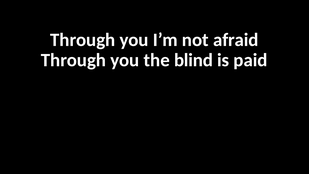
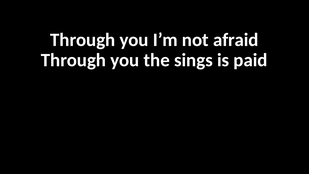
blind: blind -> sings (193, 60)
